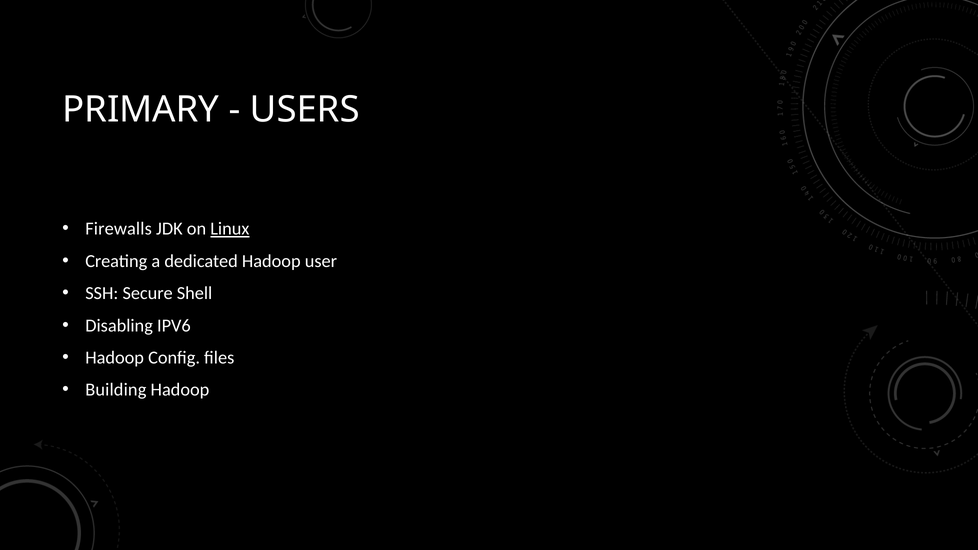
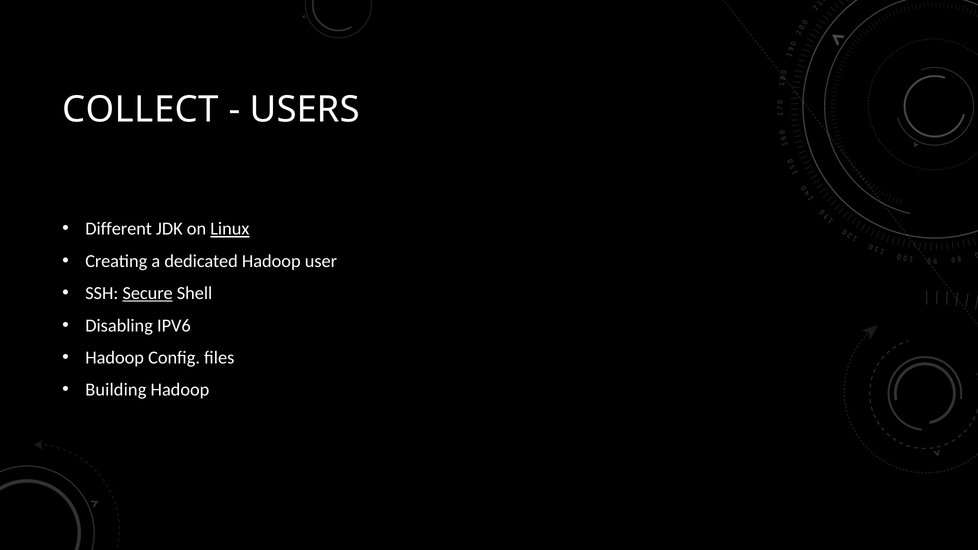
PRIMARY: PRIMARY -> COLLECT (141, 110)
Firewalls: Firewalls -> Different (119, 229)
Secure underline: none -> present (148, 293)
